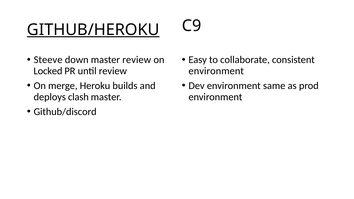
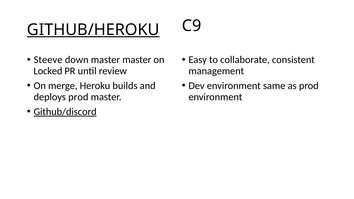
master review: review -> master (137, 60)
environment: environment -> management (216, 71)
deploys clash: clash -> prod (78, 97)
Github/discord underline: none -> present (65, 112)
